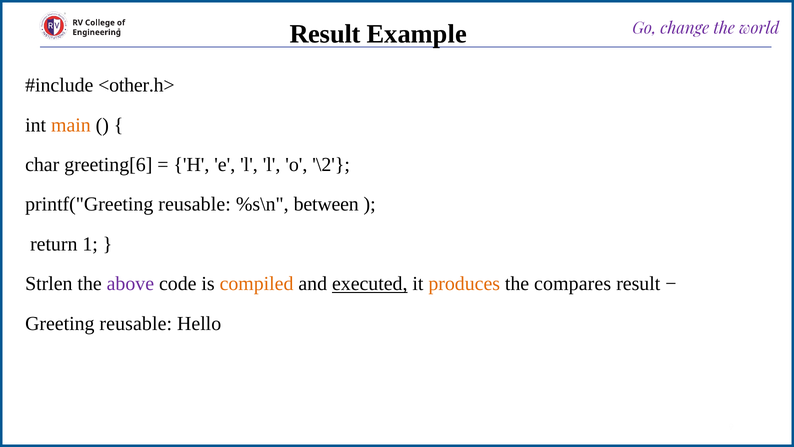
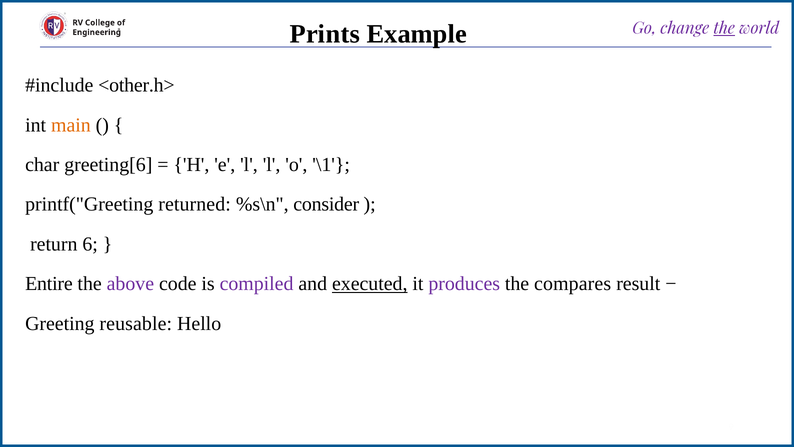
Result: Result -> Prints (325, 34)
the underline: none -> present (724, 28)
\2: \2 -> \1 (331, 165)
printf("Greeting reusable: reusable -> returned (195, 204)
between: between -> consider (326, 204)
1: 1 -> 6 (90, 244)
Strlen: Strlen -> Entire (49, 284)
compiled colour: orange -> purple (257, 284)
produces colour: orange -> purple (464, 284)
